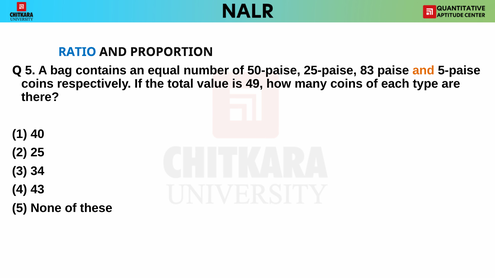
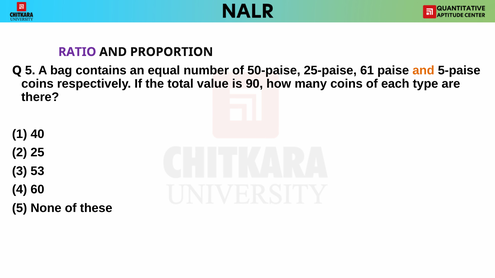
RATIO colour: blue -> purple (77, 52)
83: 83 -> 61 (367, 71)
49: 49 -> 90 (254, 84)
34: 34 -> 53 (37, 171)
43: 43 -> 60 (37, 190)
